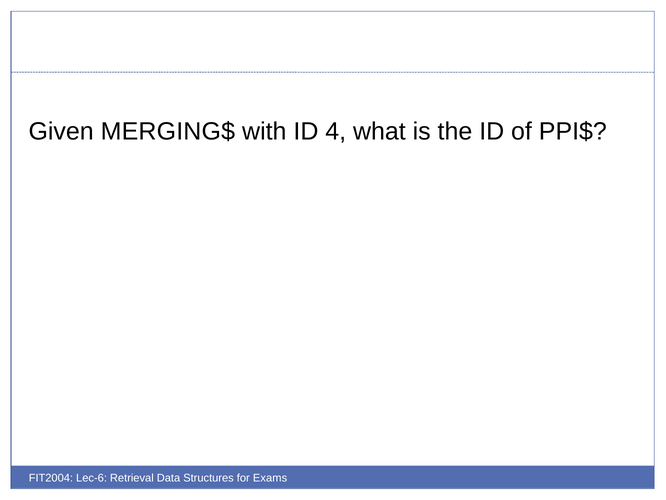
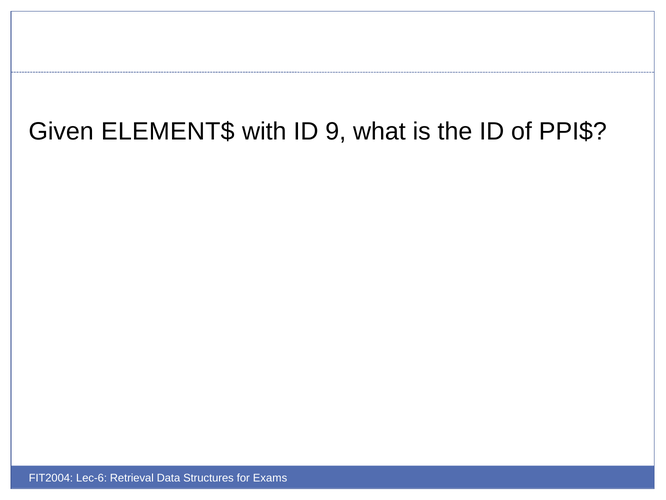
MERGING$: MERGING$ -> ELEMENT$ (168, 131)
4: 4 -> 9 (336, 131)
